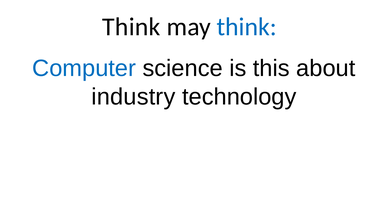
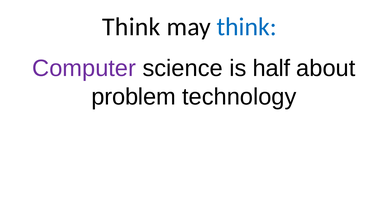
Computer colour: blue -> purple (84, 68)
this: this -> half (271, 68)
industry: industry -> problem (134, 97)
